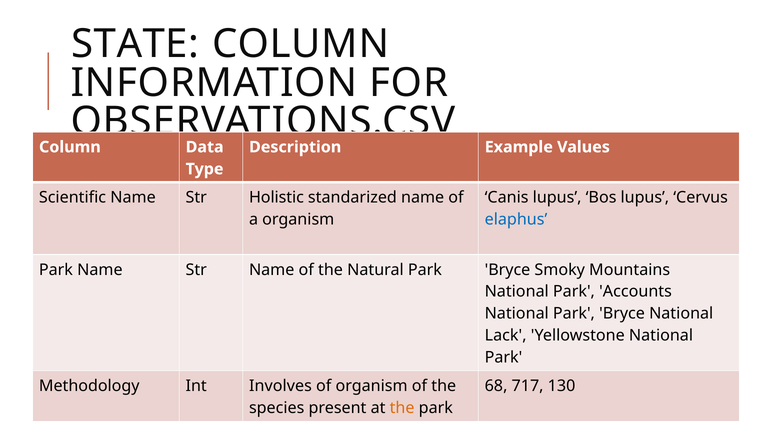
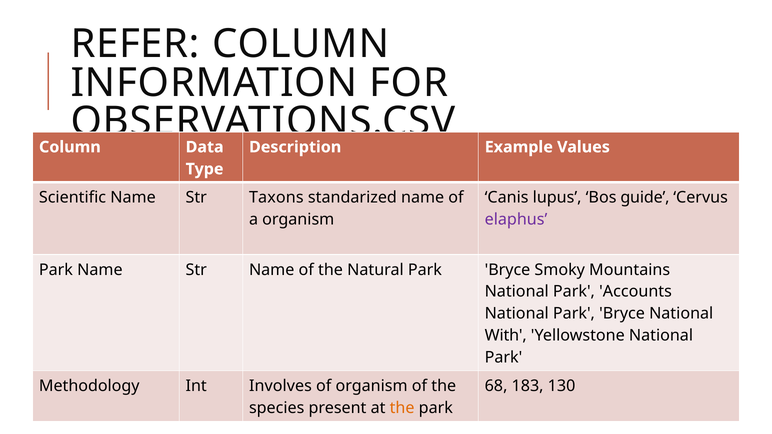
STATE: STATE -> REFER (135, 44)
Holistic: Holistic -> Taxons (276, 197)
Bos lupus: lupus -> guide (645, 197)
elaphus colour: blue -> purple (516, 219)
Lack: Lack -> With (506, 336)
717: 717 -> 183 (528, 386)
